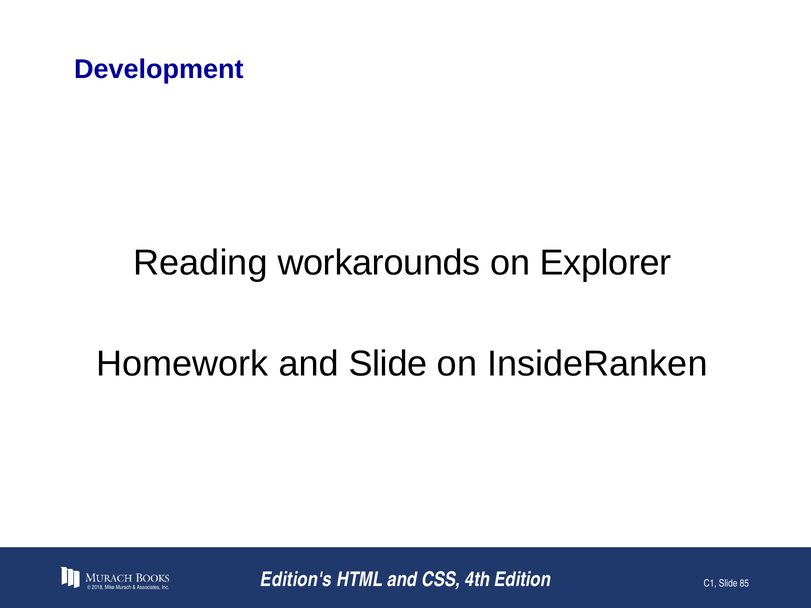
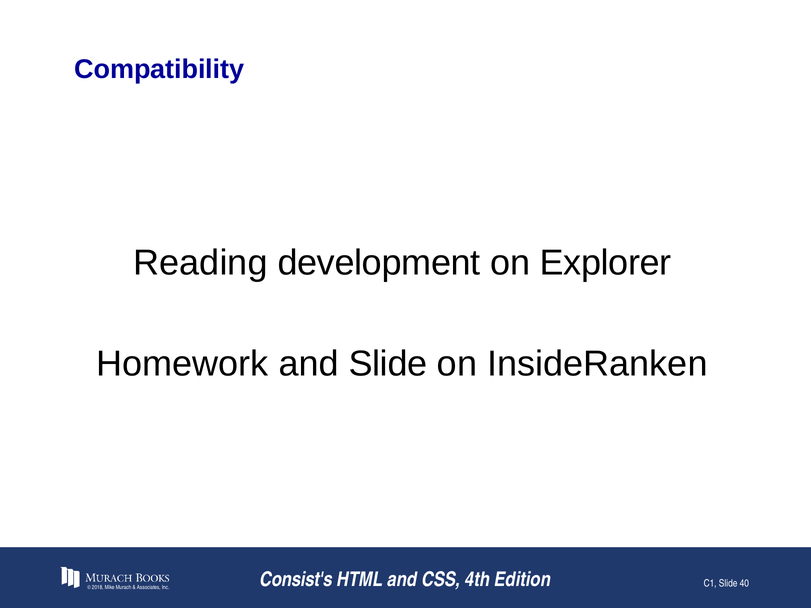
Development: Development -> Compatibility (159, 69)
workarounds: workarounds -> development (379, 263)
Edition's: Edition's -> Consist's (296, 580)
85: 85 -> 40 (744, 584)
